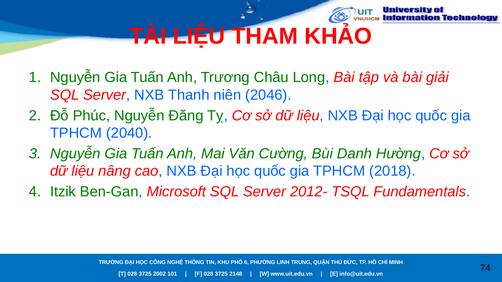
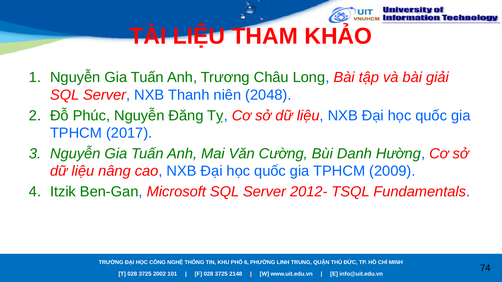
2046: 2046 -> 2048 (268, 95)
2040: 2040 -> 2017 (129, 133)
2018: 2018 -> 2009 (392, 171)
